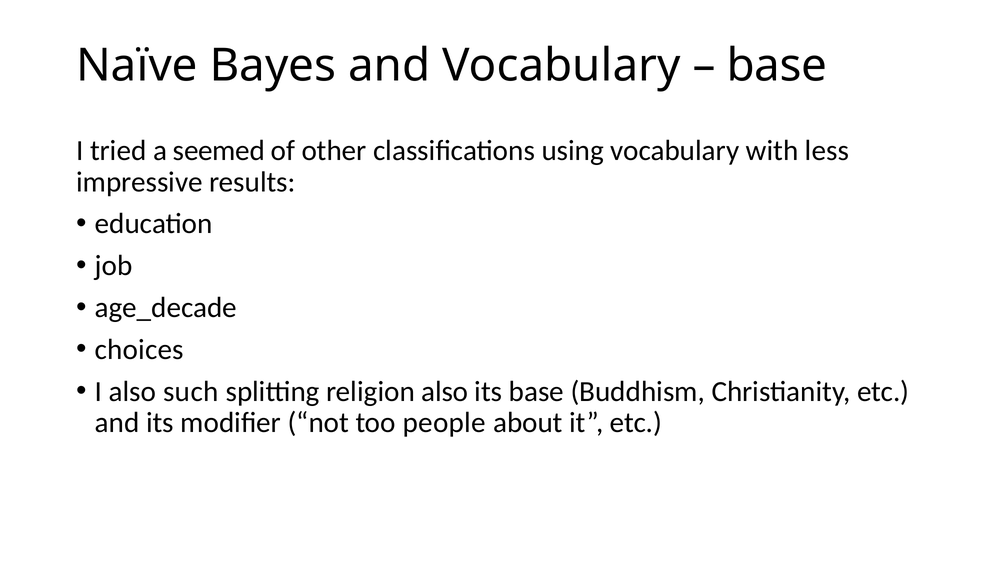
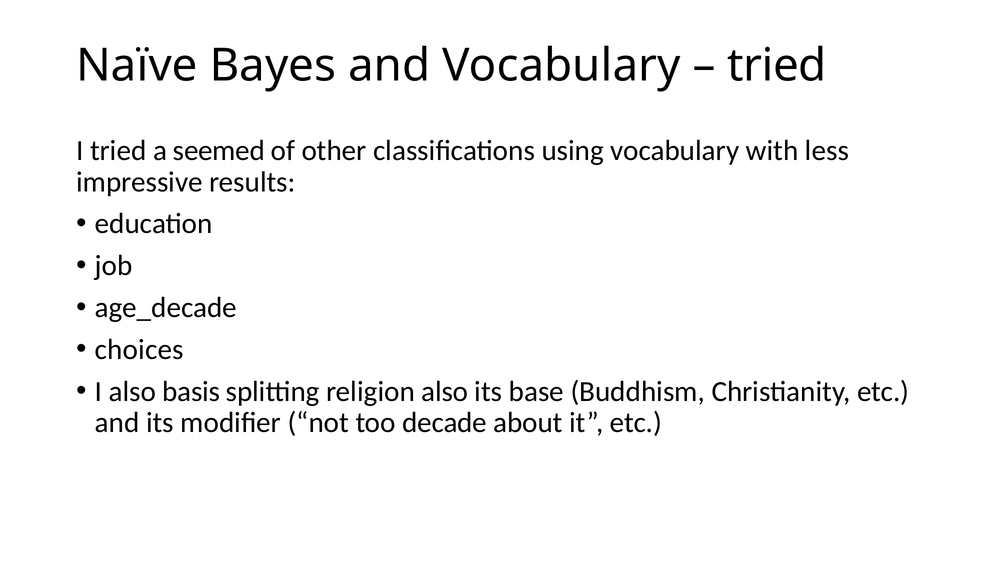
base: base -> tried (777, 66)
such: such -> basis (191, 392)
people: people -> decade (445, 423)
